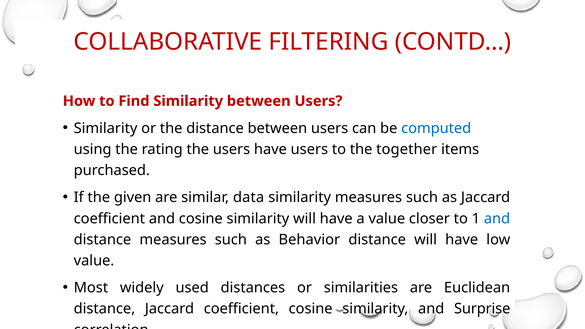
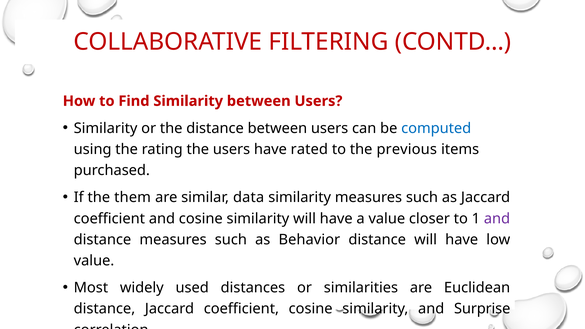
have users: users -> rated (309, 149)
together: together -> previous (407, 149)
given: given -> them (133, 197)
and colour: blue -> purple (497, 219)
